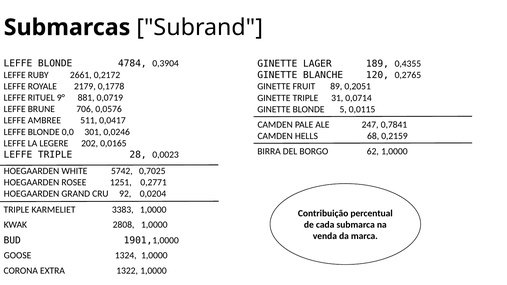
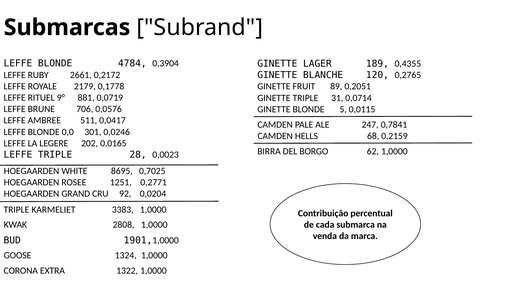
5742: 5742 -> 8695 (122, 171)
